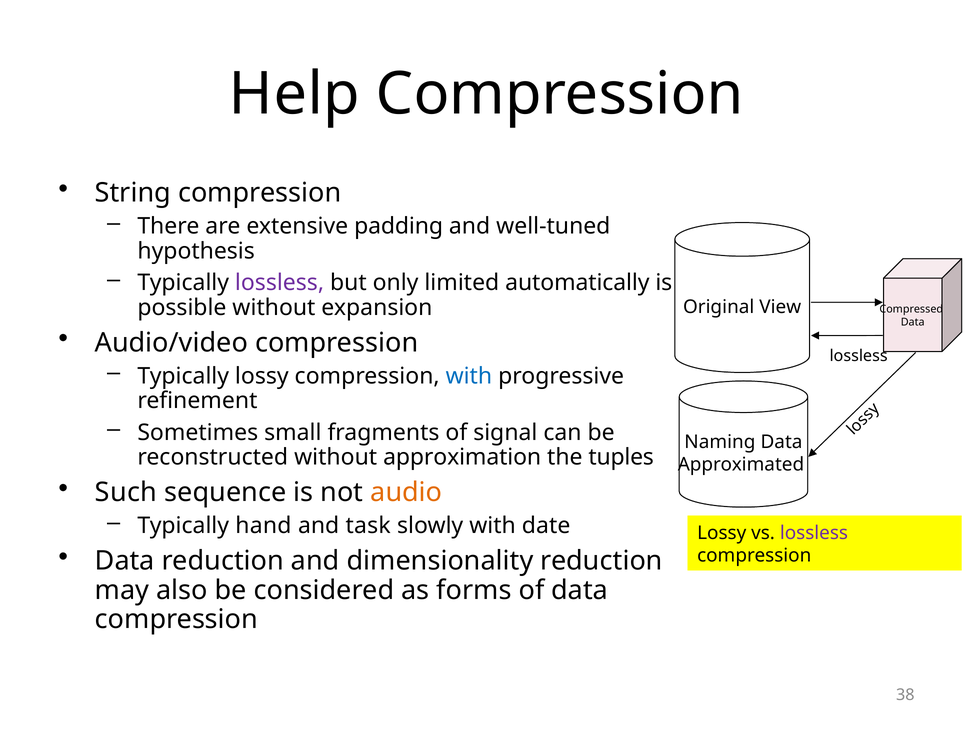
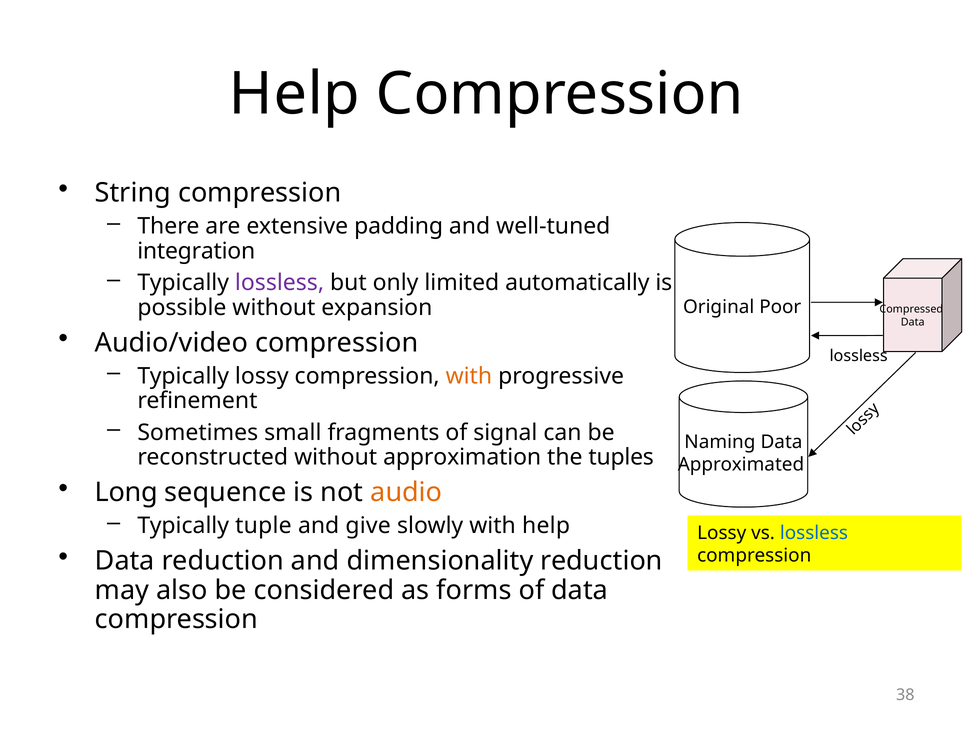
hypothesis: hypothesis -> integration (196, 251)
View: View -> Poor (780, 308)
with colour: blue -> orange (469, 376)
Such: Such -> Long (126, 493)
hand: hand -> tuple (263, 526)
task: task -> give (368, 526)
with date: date -> help (546, 526)
lossless colour: purple -> blue (814, 534)
